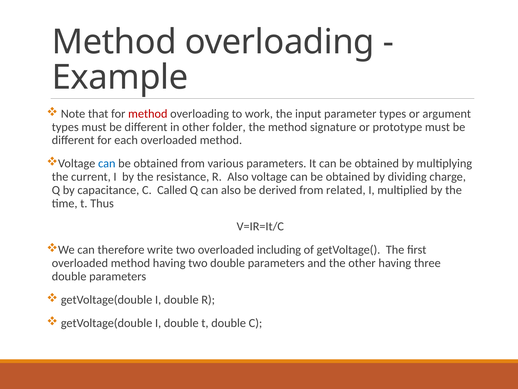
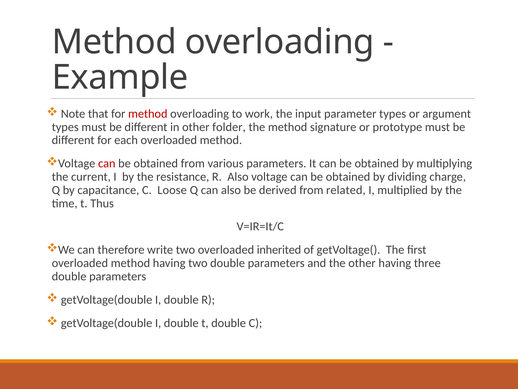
can colour: blue -> red (107, 163)
Called: Called -> Loose (172, 190)
including: including -> inherited (279, 250)
